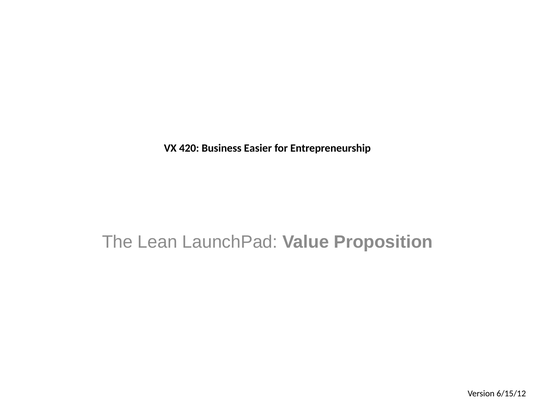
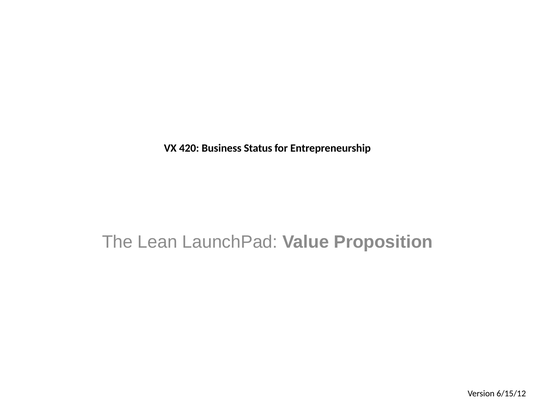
Easier: Easier -> Status (258, 148)
